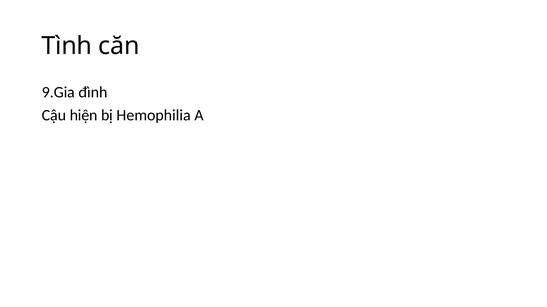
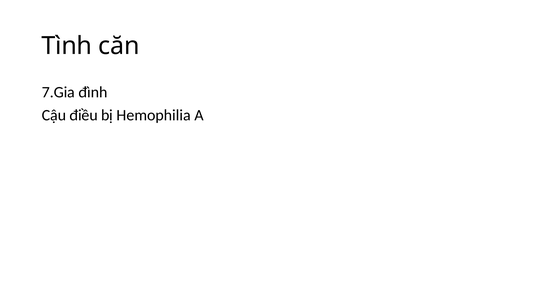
9.Gia: 9.Gia -> 7.Gia (58, 92)
hiện: hiện -> điều (84, 115)
